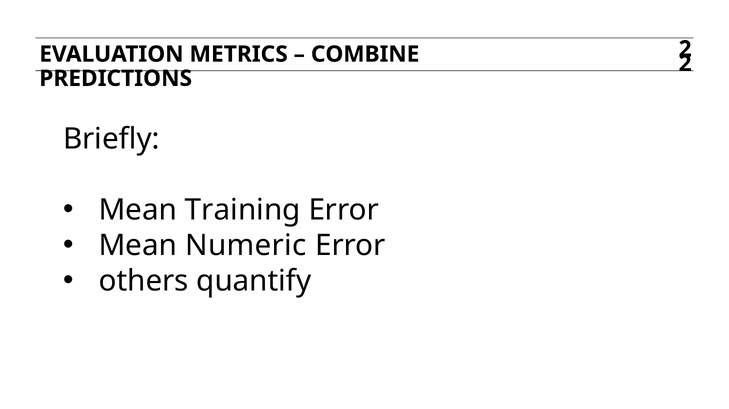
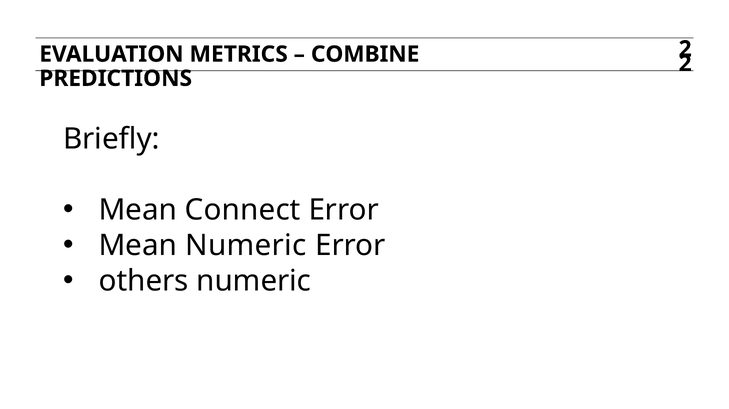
Training: Training -> Connect (243, 210)
others quantify: quantify -> numeric (254, 281)
